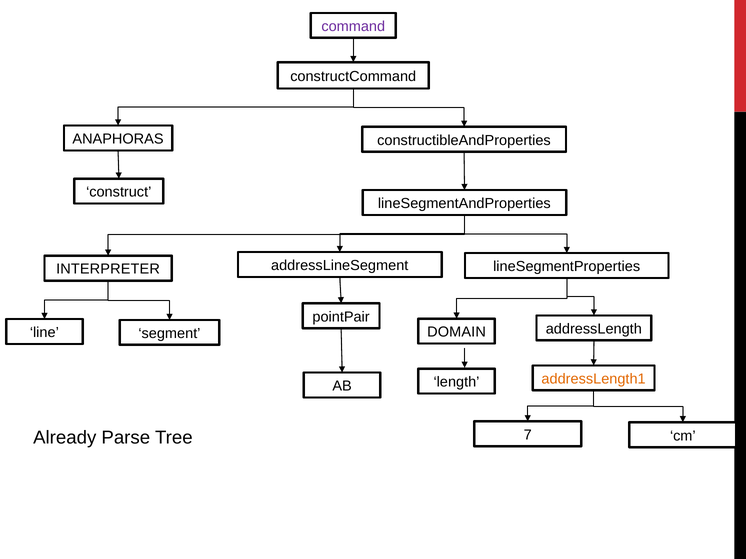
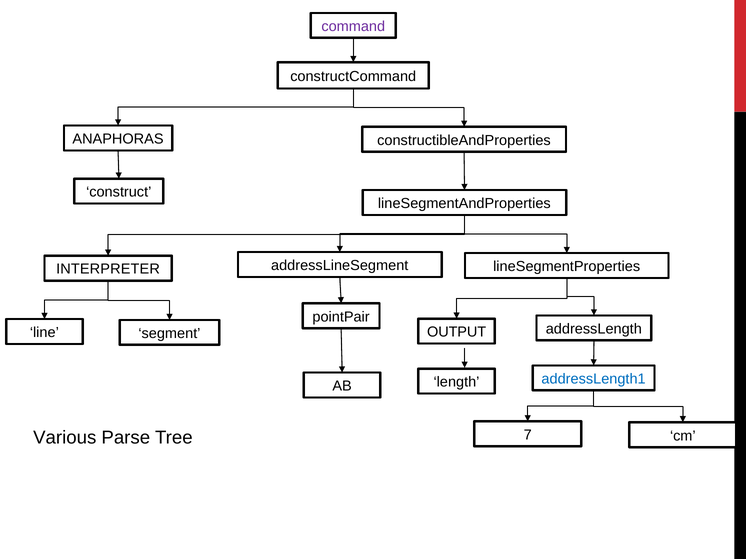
DOMAIN: DOMAIN -> OUTPUT (457, 332)
addressLength1 colour: orange -> blue (594, 379)
Already: Already -> Various (65, 438)
